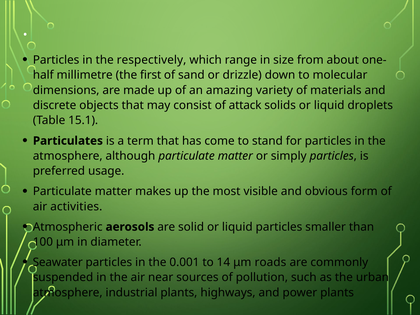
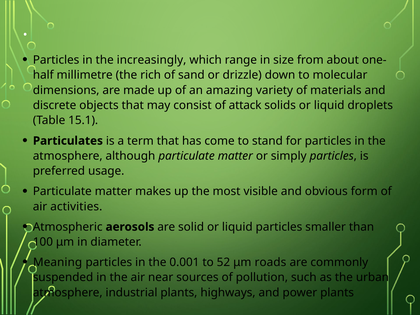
respectively: respectively -> increasingly (152, 60)
first: first -> rich (151, 75)
Seawater: Seawater -> Meaning (58, 262)
14: 14 -> 52 (223, 262)
